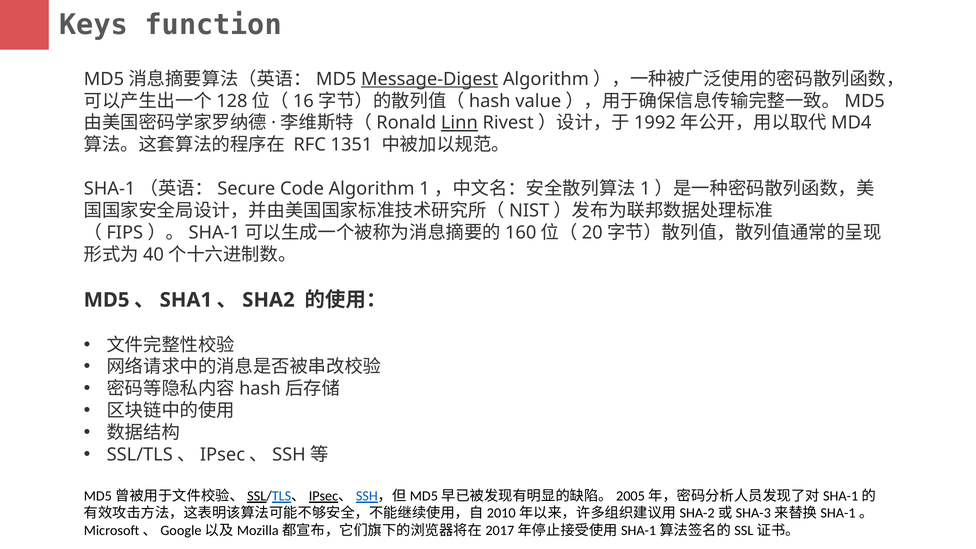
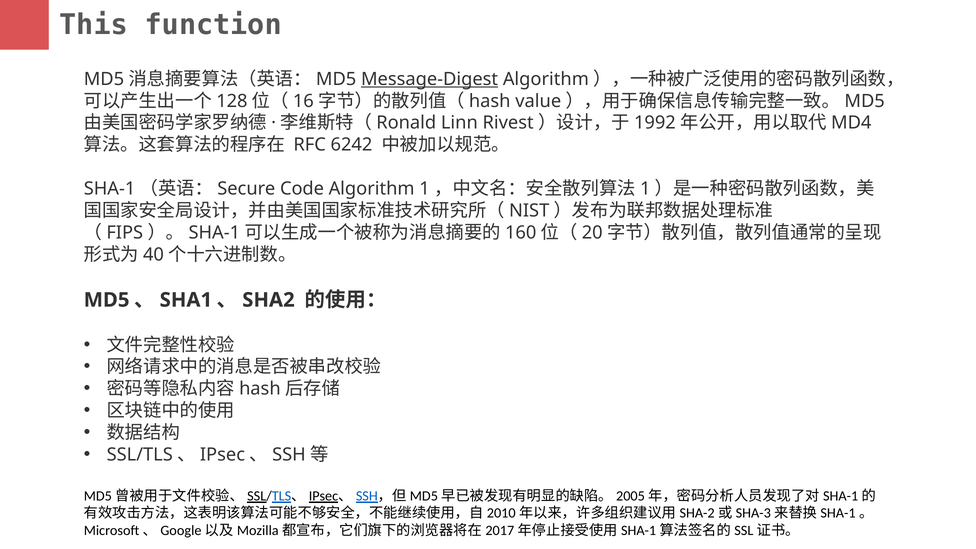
Keys: Keys -> This (94, 25)
Linn underline: present -> none (459, 123)
1351: 1351 -> 6242 (351, 145)
